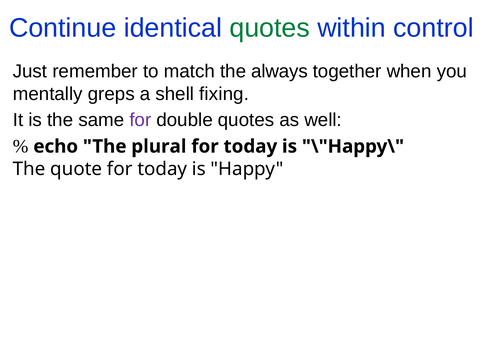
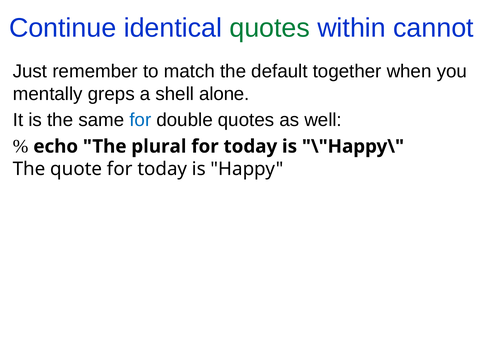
control: control -> cannot (433, 28)
always: always -> default (279, 71)
fixing: fixing -> alone (224, 94)
for colour: purple -> blue (140, 120)
